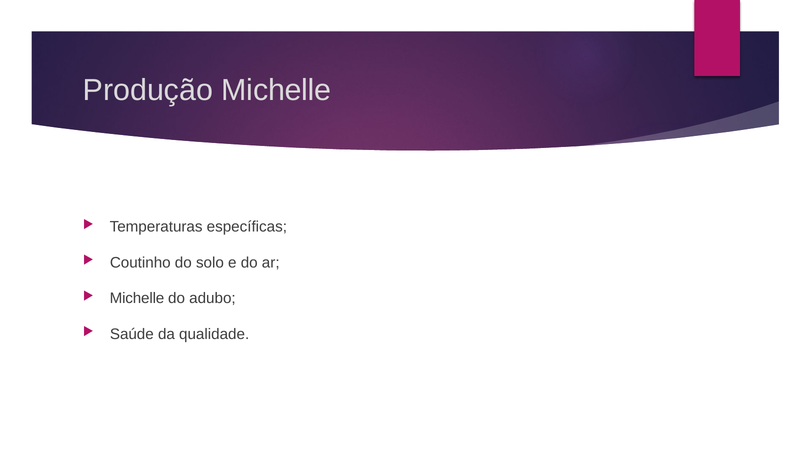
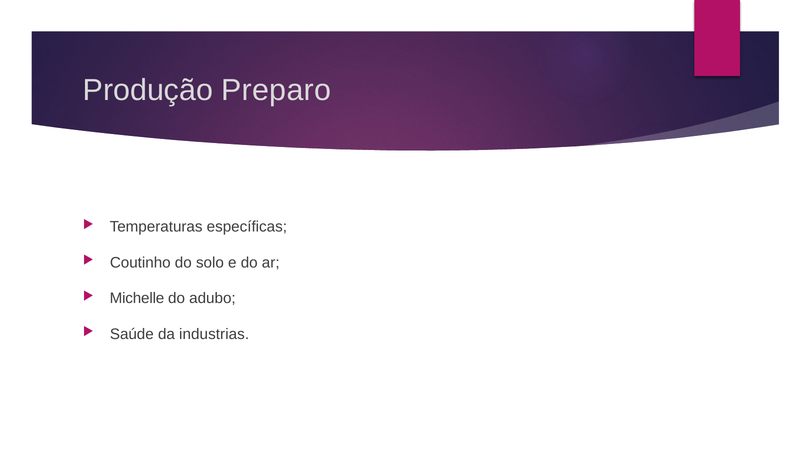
Produção Michelle: Michelle -> Preparo (276, 90)
qualidade: qualidade -> industrias (214, 334)
